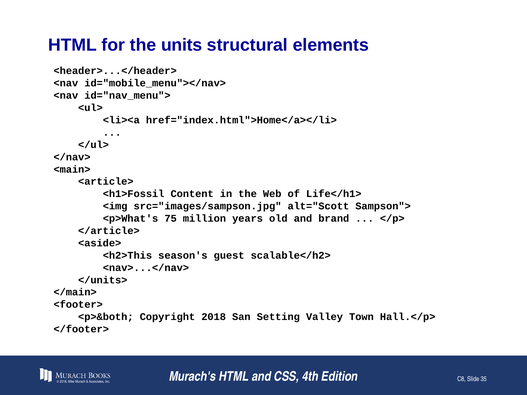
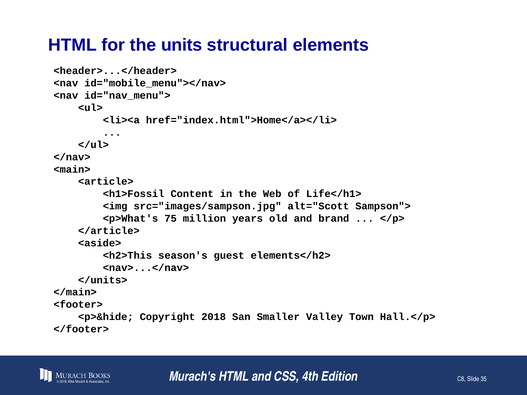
scalable</h2>: scalable</h2> -> elements</h2> (291, 256)
<p>&both: <p>&both -> <p>&hide (106, 317)
Setting: Setting -> Smaller (278, 317)
